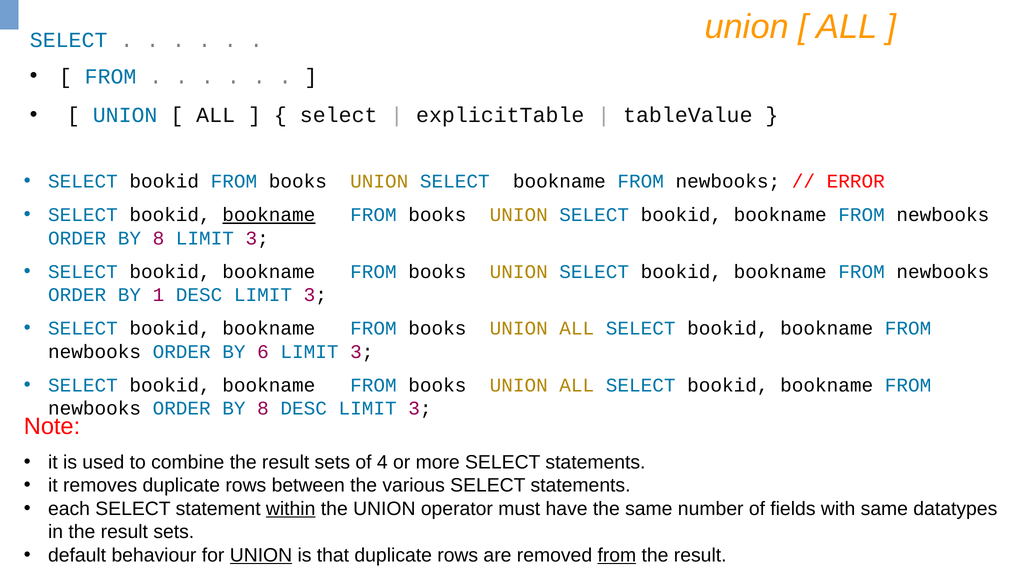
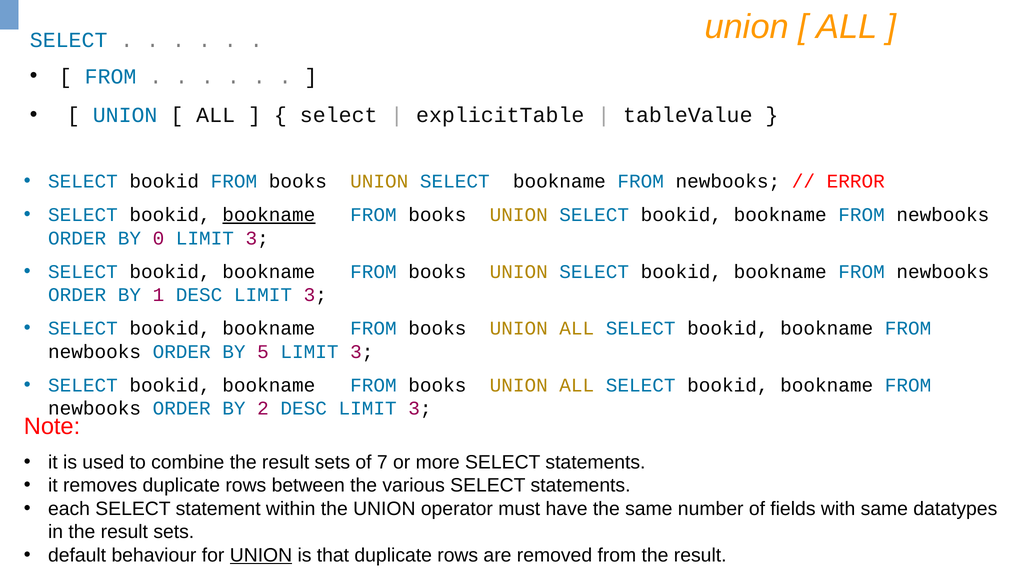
8: 8 -> 0 (158, 238)
6: 6 -> 5 (263, 352)
8: 8 -> 2 (263, 409)
4: 4 -> 7 (382, 462)
within underline: present -> none (291, 509)
from underline: present -> none (617, 555)
